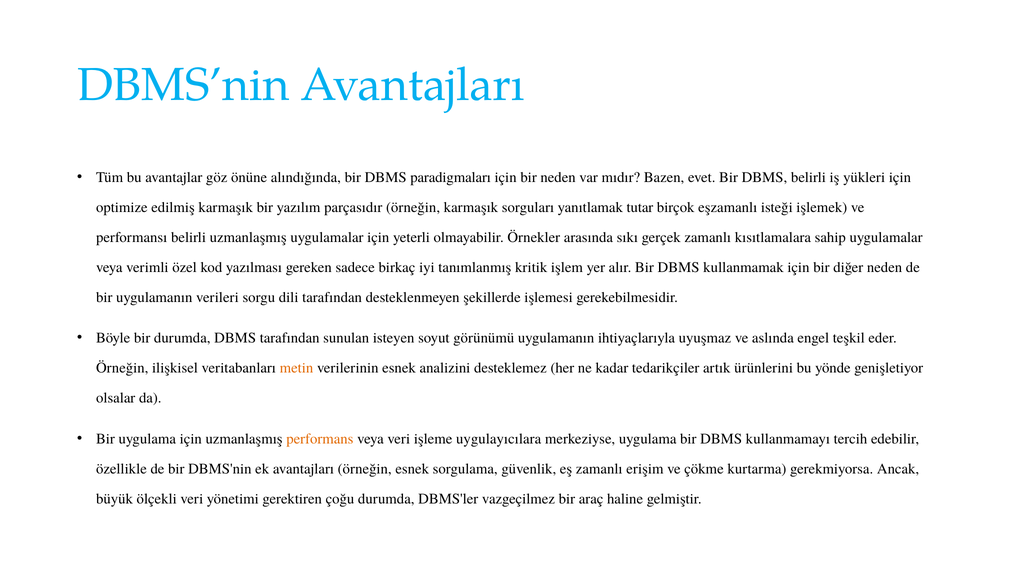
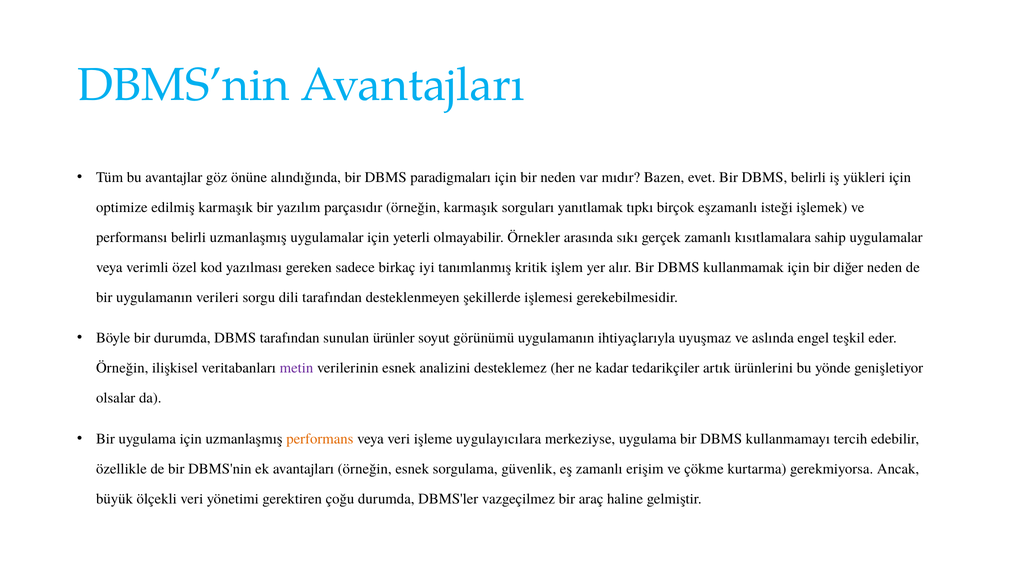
tutar: tutar -> tıpkı (640, 208)
isteyen: isteyen -> ürünler (394, 338)
metin colour: orange -> purple (297, 369)
